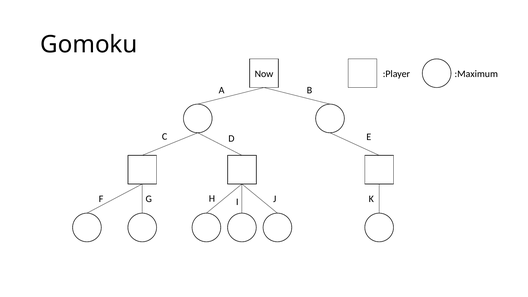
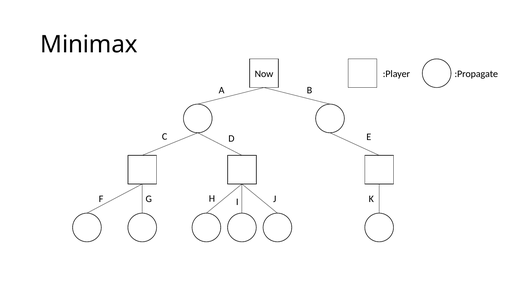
Gomoku: Gomoku -> Minimax (89, 44)
:Maximum: :Maximum -> :Propagate (476, 74)
